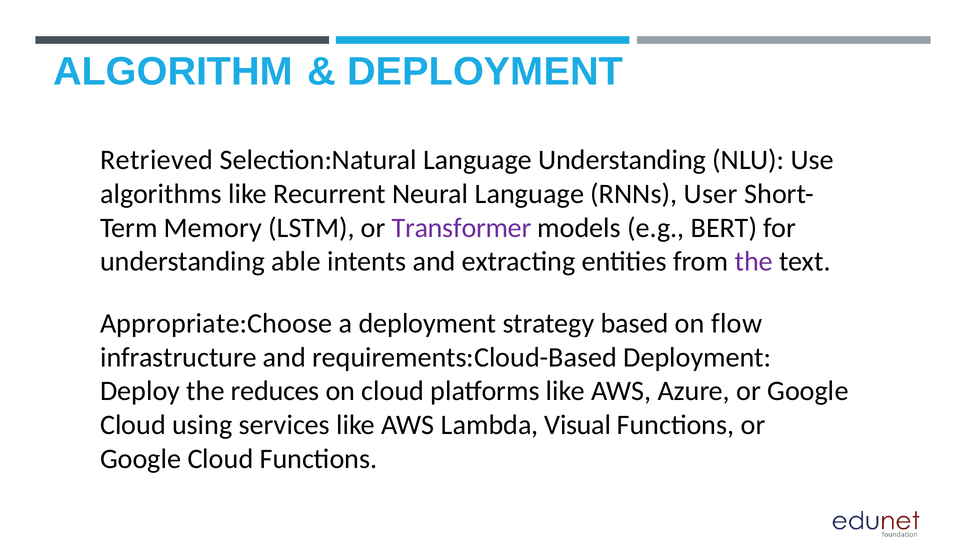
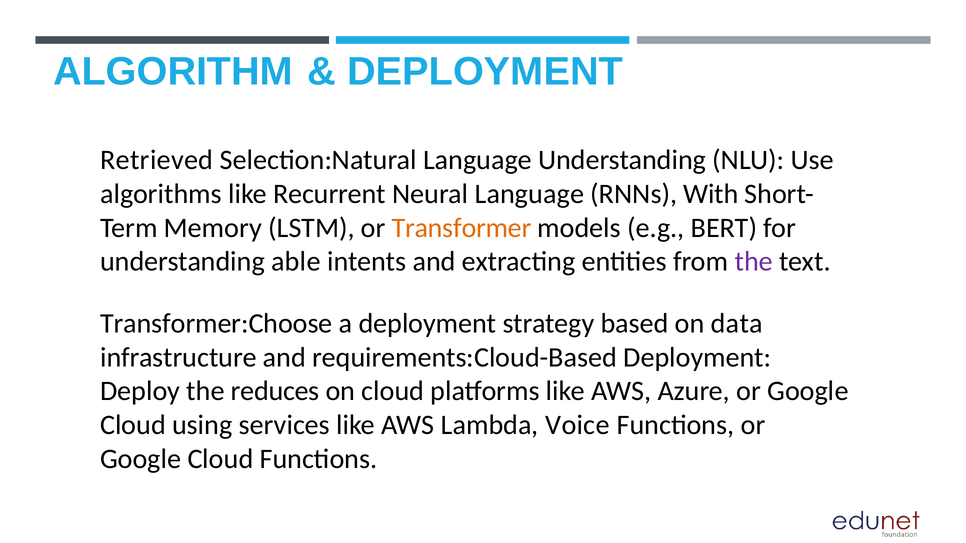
User: User -> With (711, 194)
Transformer colour: purple -> orange (462, 228)
Appropriate:Choose: Appropriate:Choose -> Transformer:Choose (216, 324)
flow: flow -> data (737, 324)
Visual: Visual -> Voice (577, 425)
